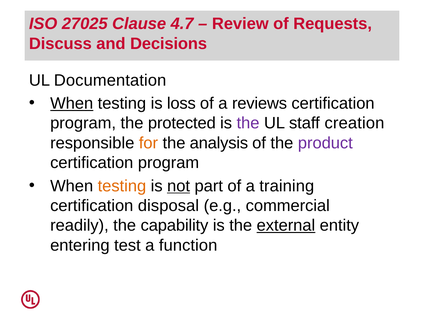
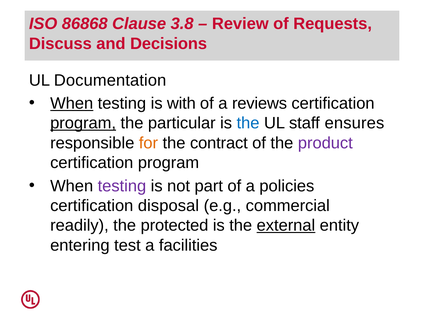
27025: 27025 -> 86868 (85, 24)
4.7: 4.7 -> 3.8 (182, 24)
loss: loss -> with (181, 103)
program underline: none -> present (83, 123)
protected: protected -> particular (182, 123)
the colour: purple -> blue (248, 123)
creation: creation -> ensures (354, 123)
analysis: analysis -> contract (219, 143)
testing colour: orange -> purple (122, 186)
not underline: present -> none (179, 186)
training: training -> policies (287, 186)
capability: capability -> protected (175, 226)
function: function -> facilities (188, 245)
